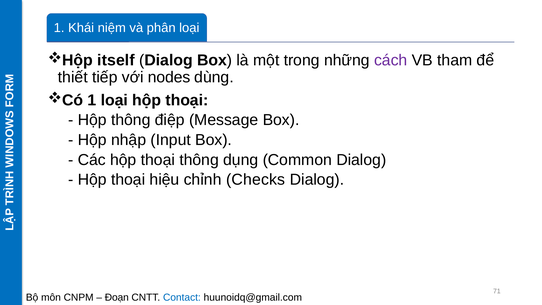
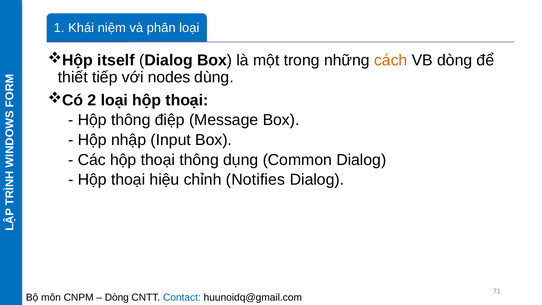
cách colour: purple -> orange (391, 60)
VB tham: tham -> dòng (455, 60)
1: 1 -> 2 (92, 100)
Checks: Checks -> Notifies (256, 180)
Đoạn: Đoạn -> Dòng (117, 297)
